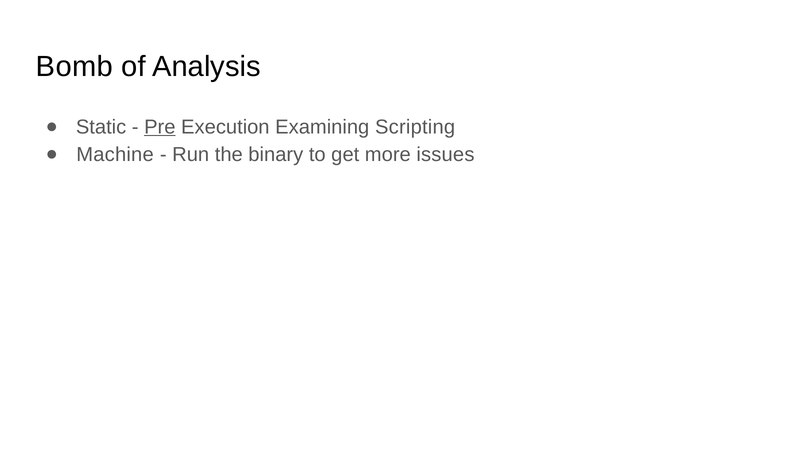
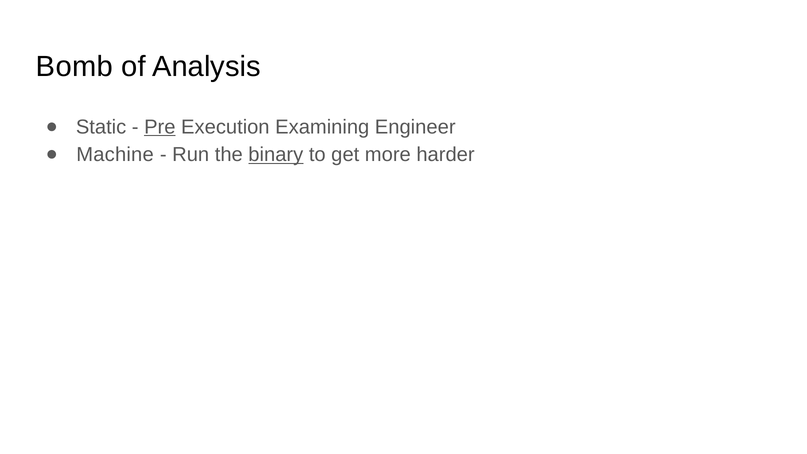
Scripting: Scripting -> Engineer (415, 127)
binary underline: none -> present (276, 155)
issues: issues -> harder (446, 155)
